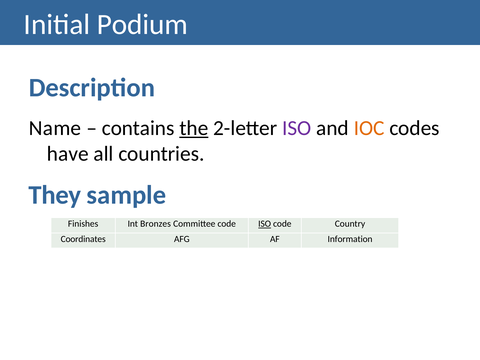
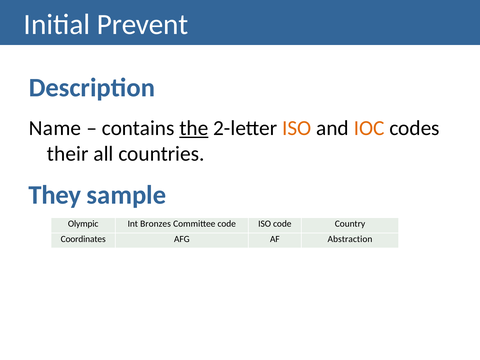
Podium: Podium -> Prevent (143, 25)
ISO colour: purple -> orange (297, 128)
have: have -> their (68, 154)
Finishes: Finishes -> Olympic (83, 224)
ISO underline: present -> none (265, 224)
Information: Information -> Abstraction (350, 239)
